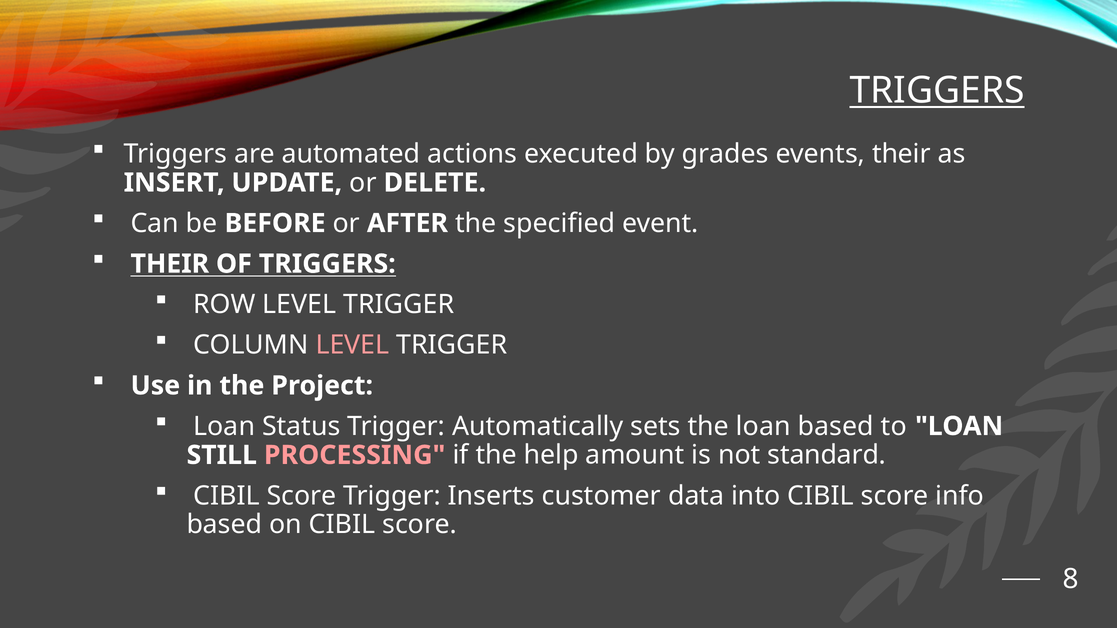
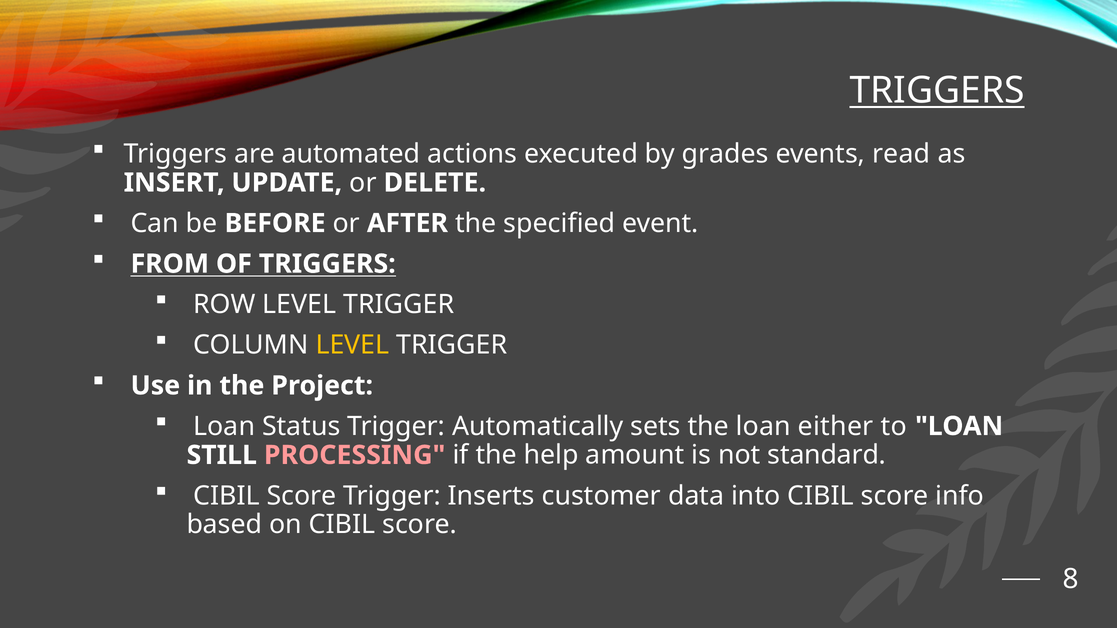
events their: their -> read (901, 154)
THEIR: THEIR -> FROM (170, 264)
LEVEL colour: pink -> yellow (352, 345)
loan based: based -> either (836, 426)
